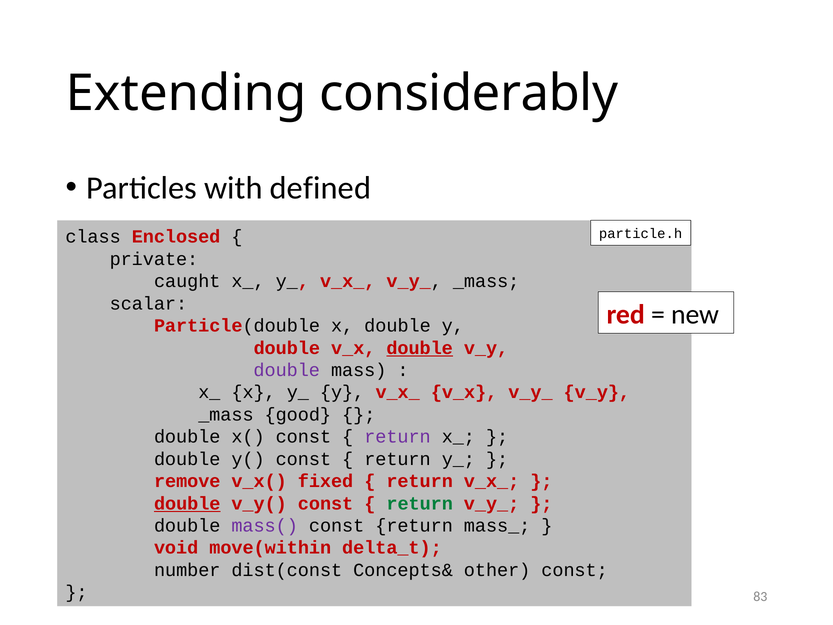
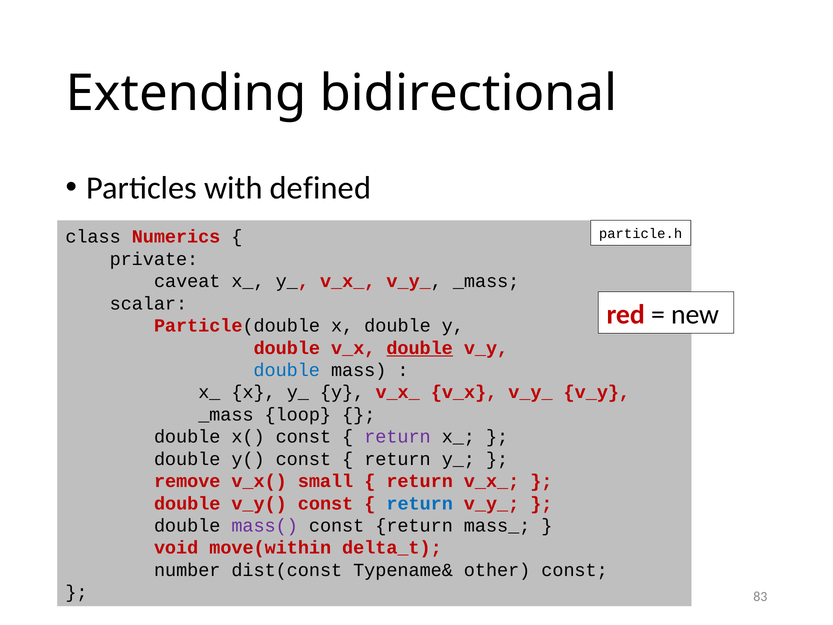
considerably: considerably -> bidirectional (469, 93)
Enclosed: Enclosed -> Numerics (176, 237)
caught: caught -> caveat (187, 281)
double colour: purple -> blue (287, 370)
good: good -> loop (298, 414)
fixed: fixed -> small (326, 481)
double underline: present -> none (187, 503)
return colour: green -> blue (420, 503)
Concepts&: Concepts& -> Typename& (403, 570)
